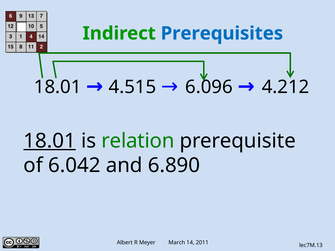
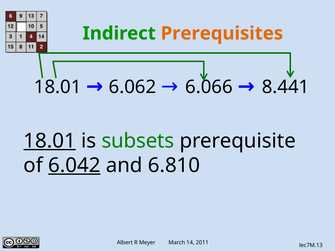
Prerequisites colour: blue -> orange (222, 33)
4.515: 4.515 -> 6.062 (132, 87)
6.096: 6.096 -> 6.066 (209, 87)
4.212: 4.212 -> 8.441 (286, 87)
relation: relation -> subsets (138, 141)
6.042 underline: none -> present (74, 166)
6.890: 6.890 -> 6.810 (174, 166)
